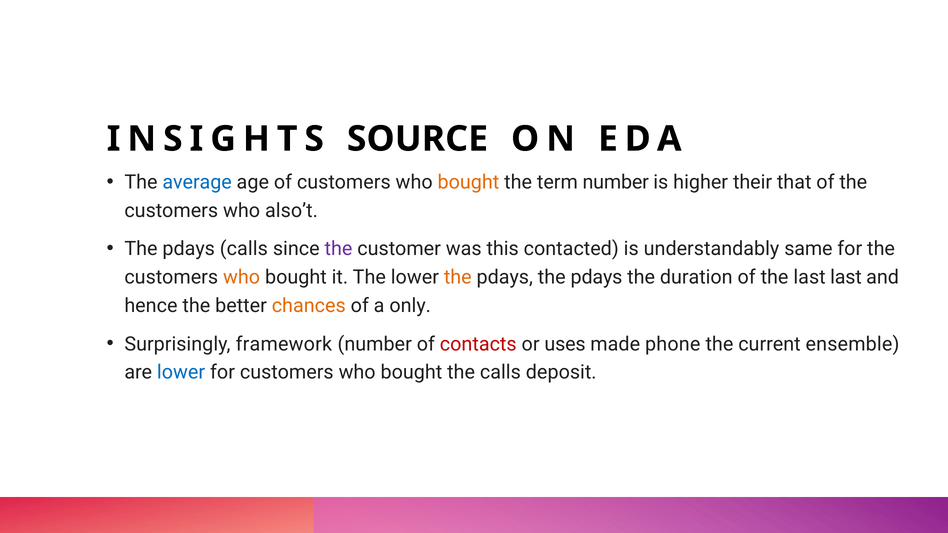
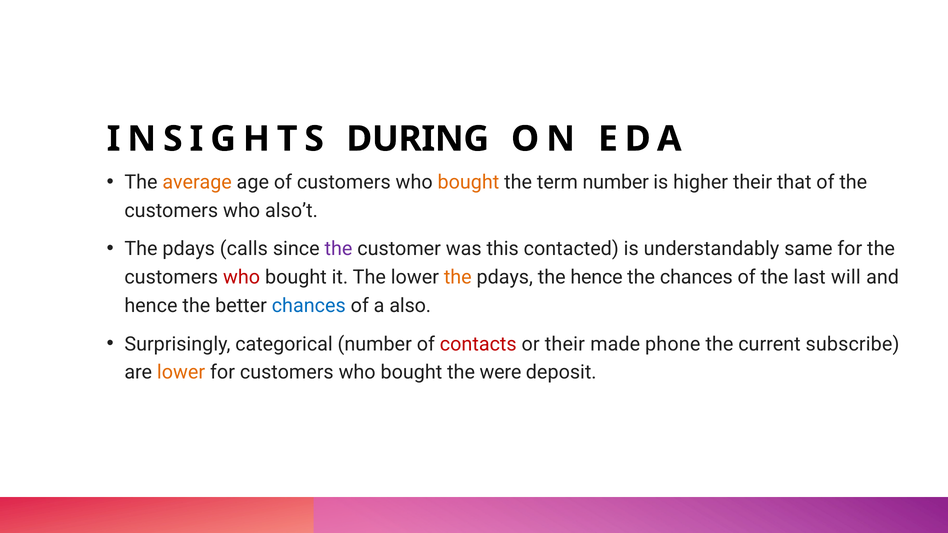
SOURCE: SOURCE -> DURING (418, 139)
average colour: blue -> orange (197, 182)
who colour: orange -> red (242, 277)
pdays the pdays: pdays -> hence (597, 277)
the duration: duration -> chances (696, 277)
last last: last -> will (846, 277)
chances colour: orange -> blue (309, 306)
only: only -> also (410, 306)
framework: framework -> categorical (284, 344)
or uses: uses -> their (565, 344)
ensemble: ensemble -> subscribe (853, 344)
lower colour: blue -> orange (181, 373)
the calls: calls -> were (500, 373)
